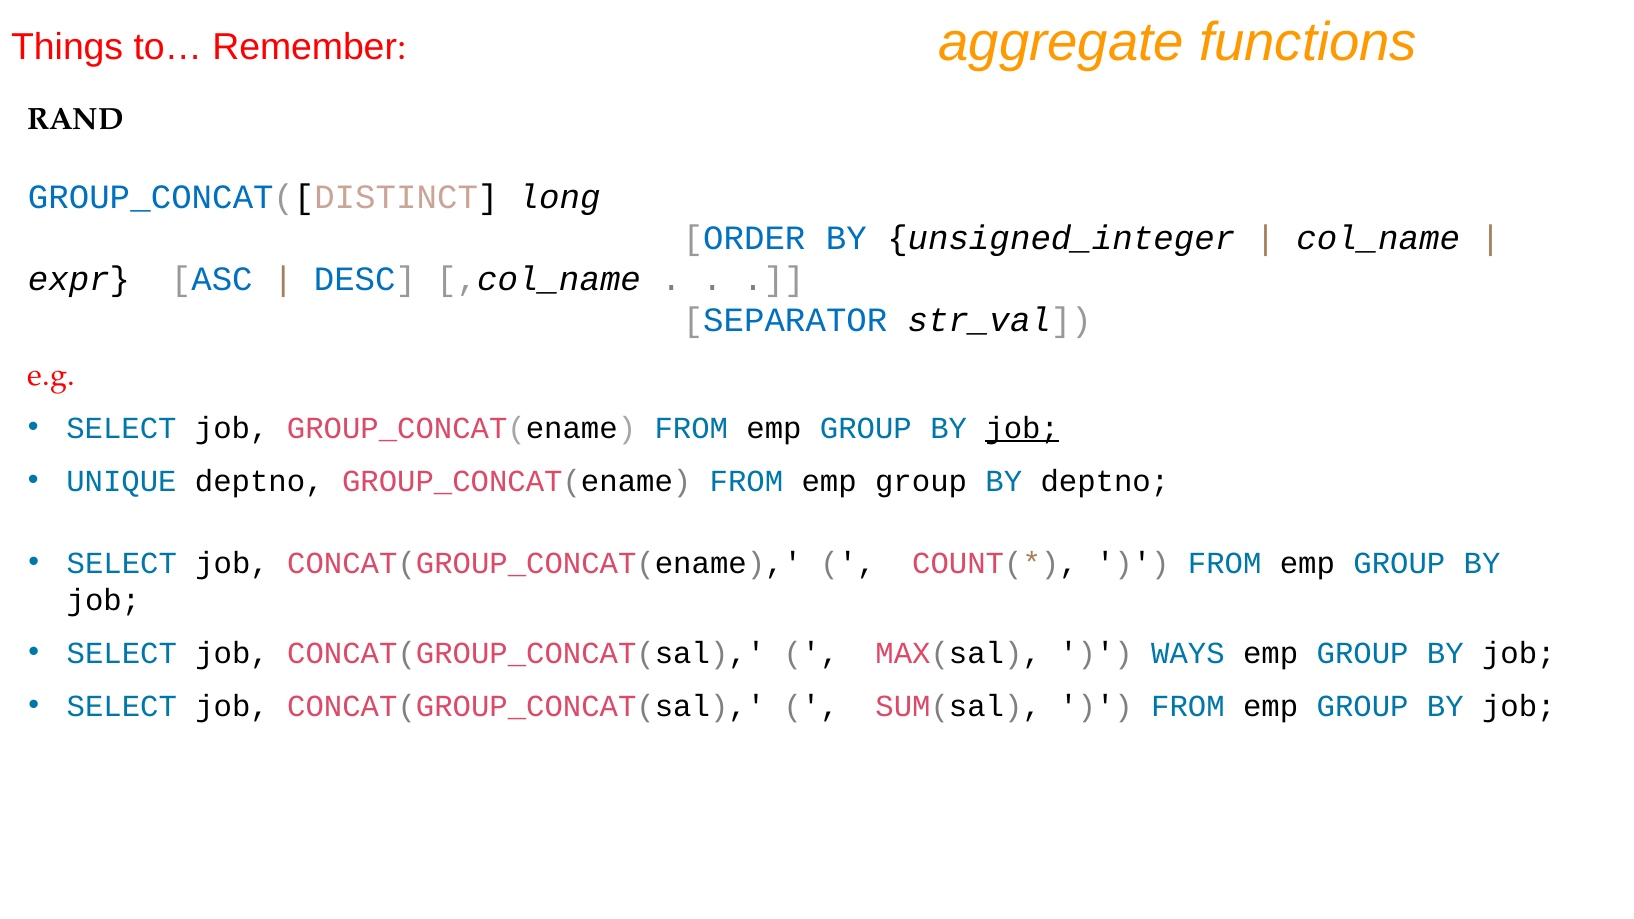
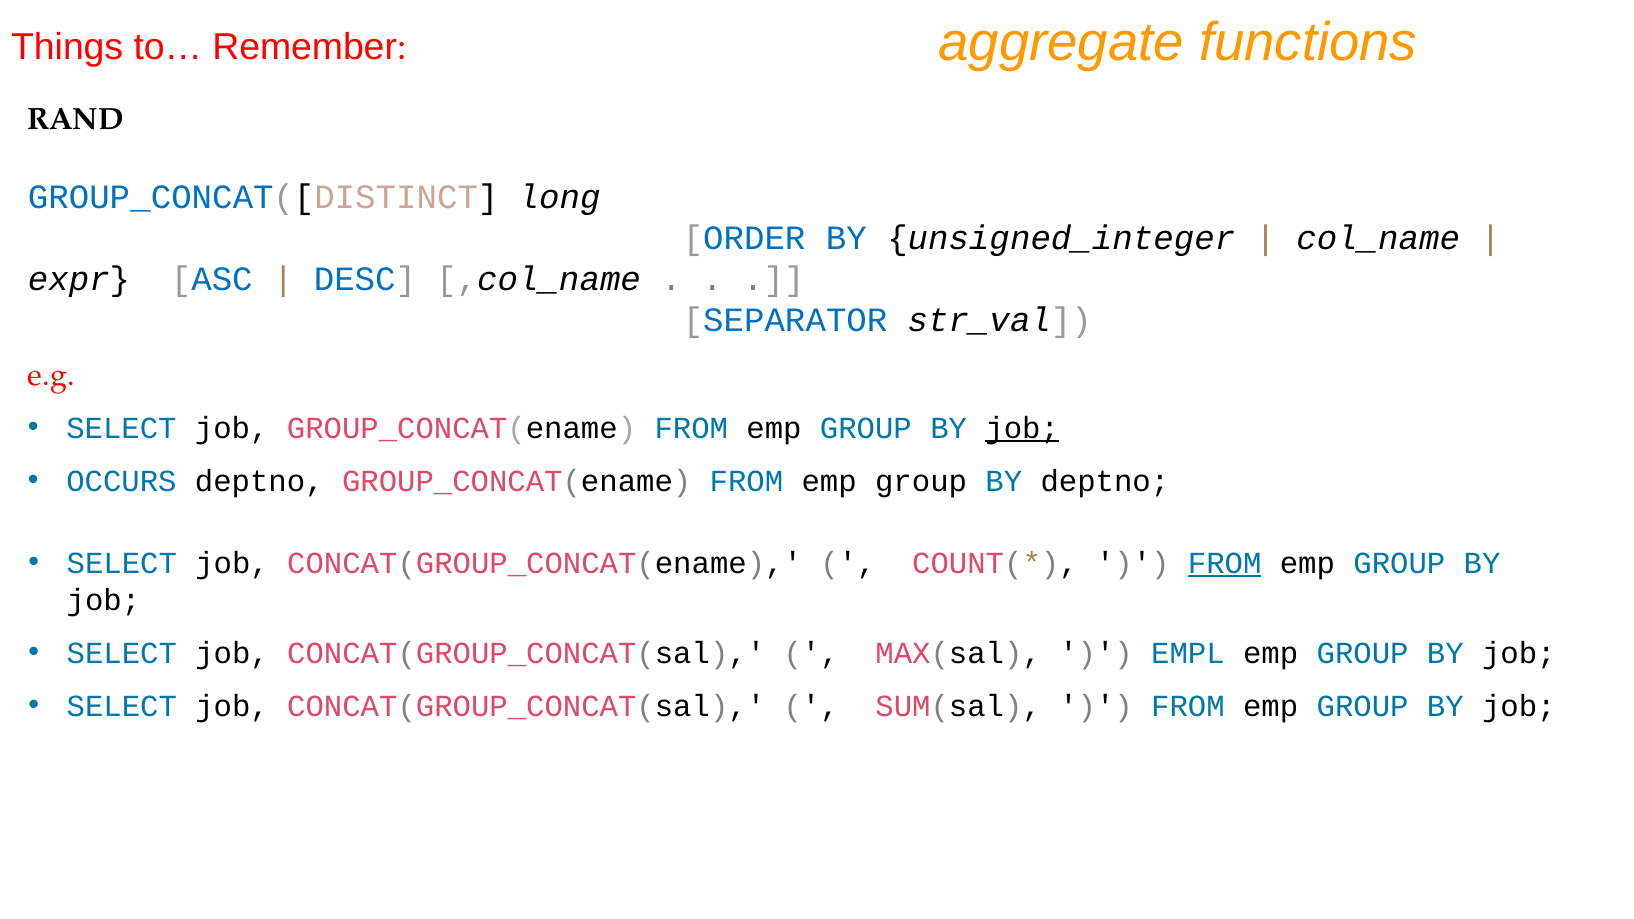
UNIQUE: UNIQUE -> OCCURS (121, 481)
FROM underline: none -> present (1225, 563)
WAYS: WAYS -> EMPL (1188, 653)
